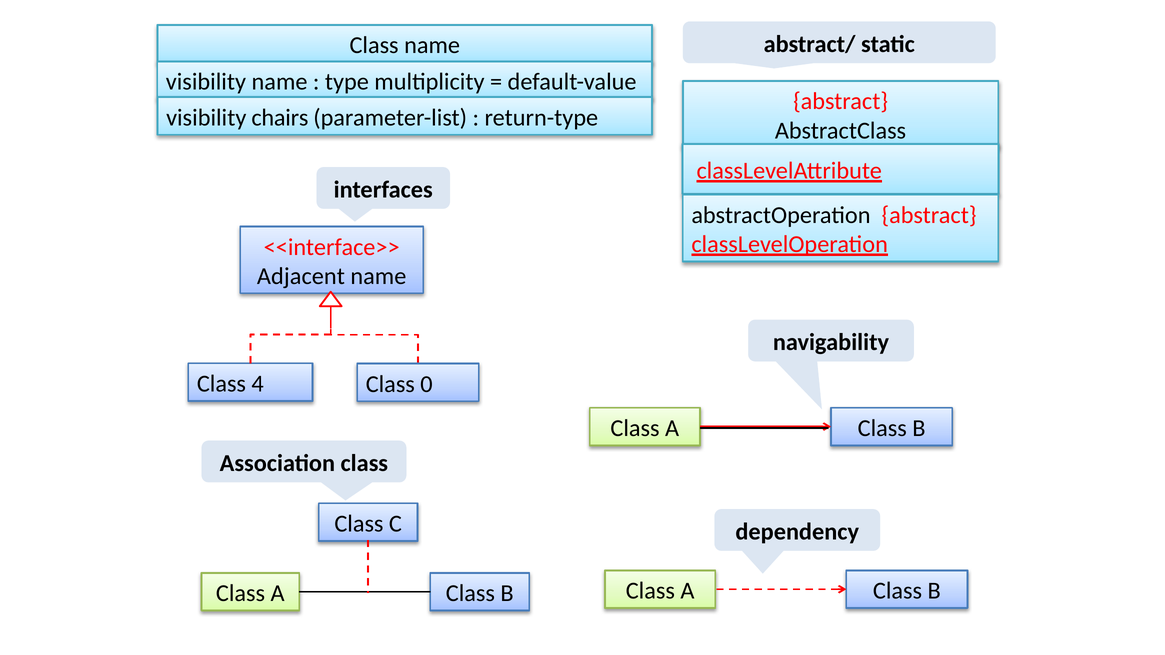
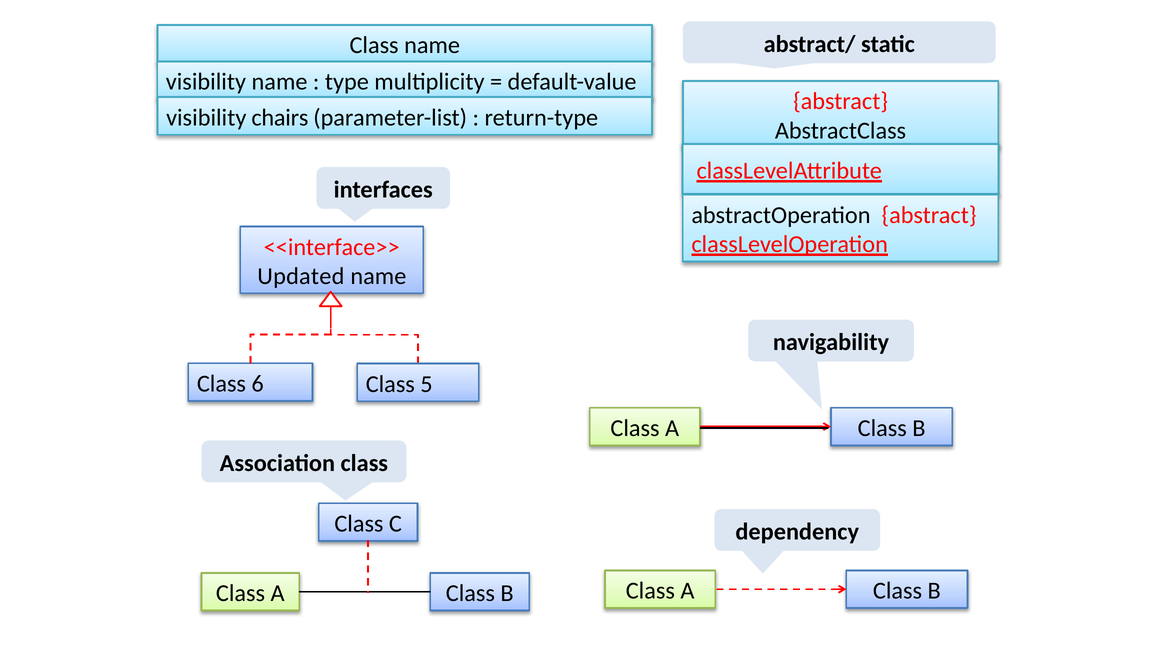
Adjacent: Adjacent -> Updated (301, 276)
4: 4 -> 6 (258, 384)
0: 0 -> 5 (427, 384)
